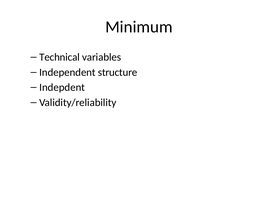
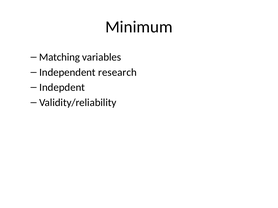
Technical: Technical -> Matching (60, 57)
structure: structure -> research (117, 72)
